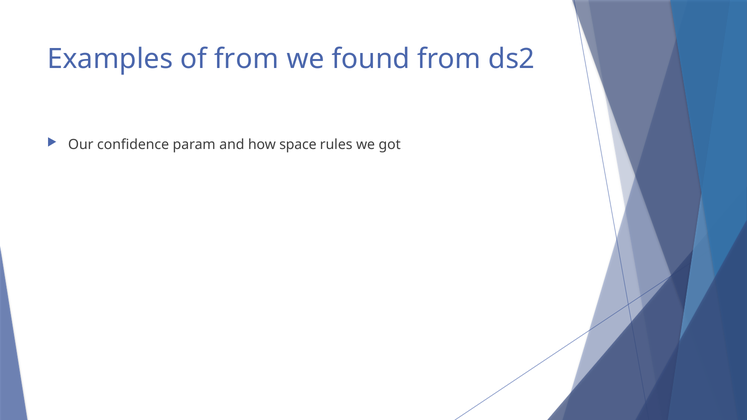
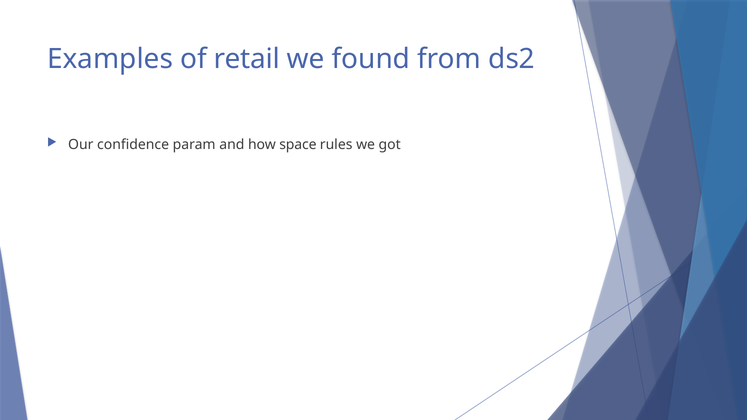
of from: from -> retail (247, 59)
